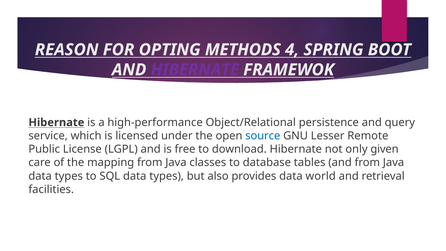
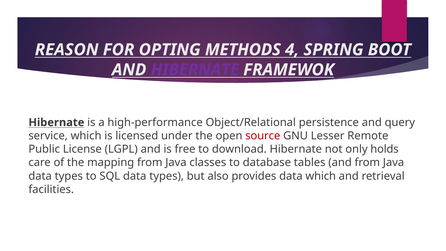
source colour: blue -> red (263, 136)
given: given -> holds (384, 149)
data world: world -> which (321, 176)
